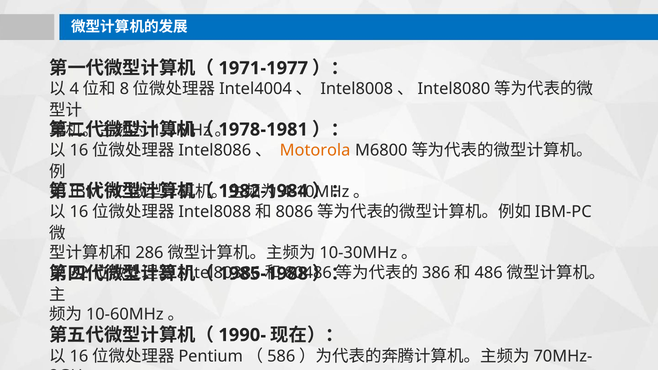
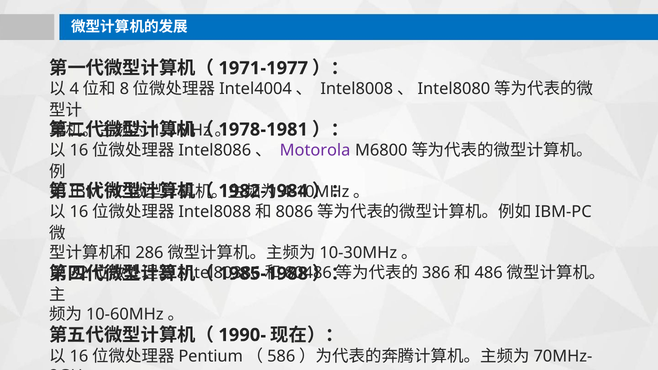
Motorola colour: orange -> purple (315, 150)
